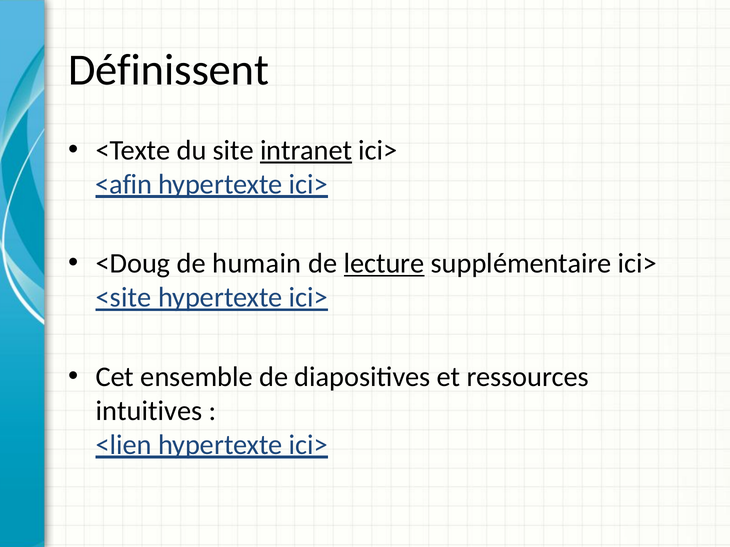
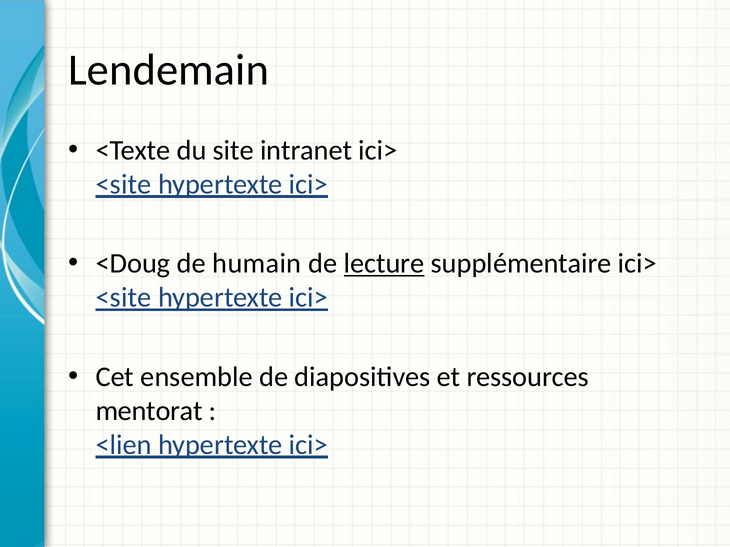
Définissent: Définissent -> Lendemain (169, 70)
intranet underline: present -> none (306, 150)
<afin: <afin -> <site (123, 184)
intuitives: intuitives -> mentorat (149, 411)
